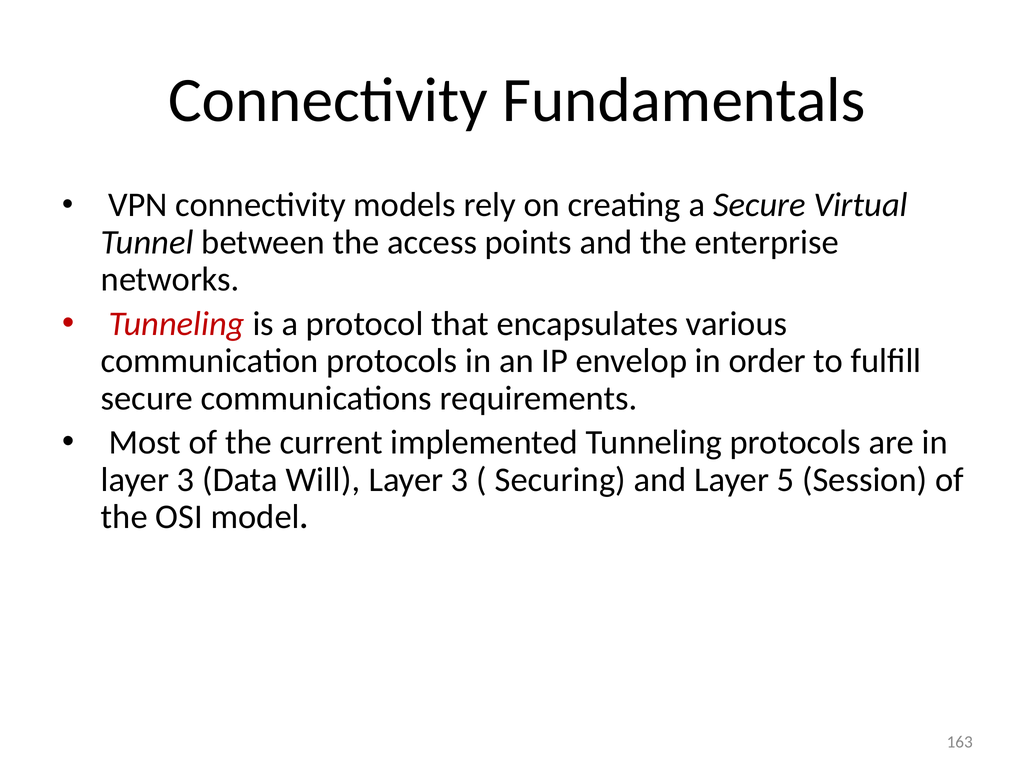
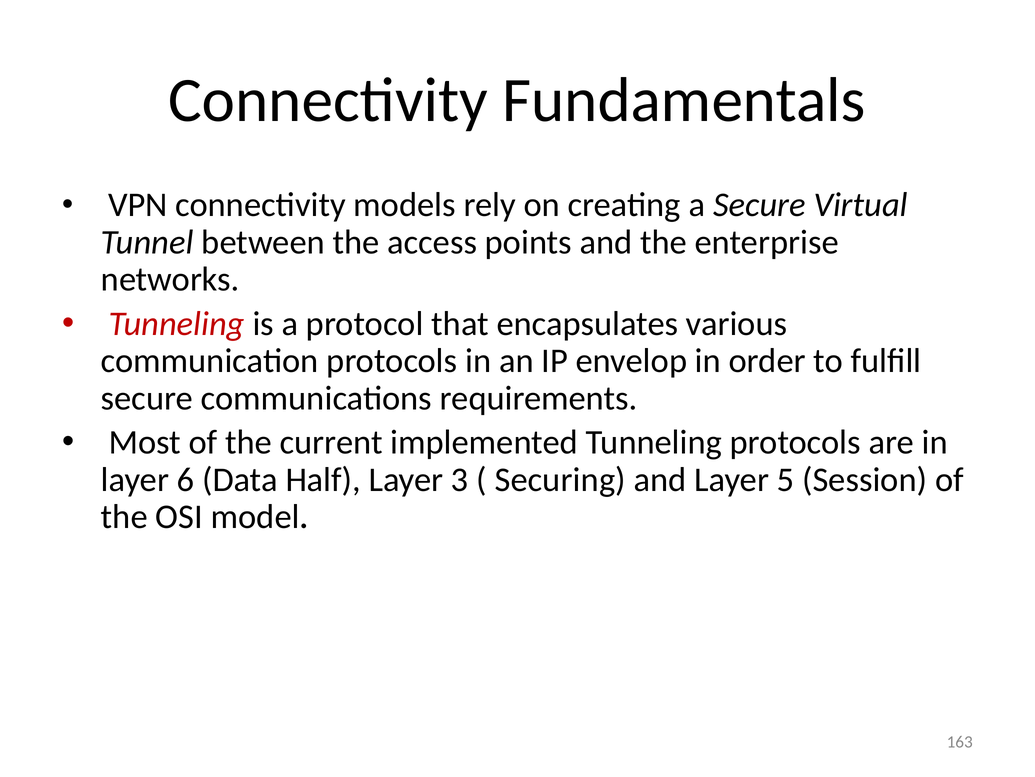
3: 3 -> 6 (186, 479)
Will: Will -> Half (323, 479)
